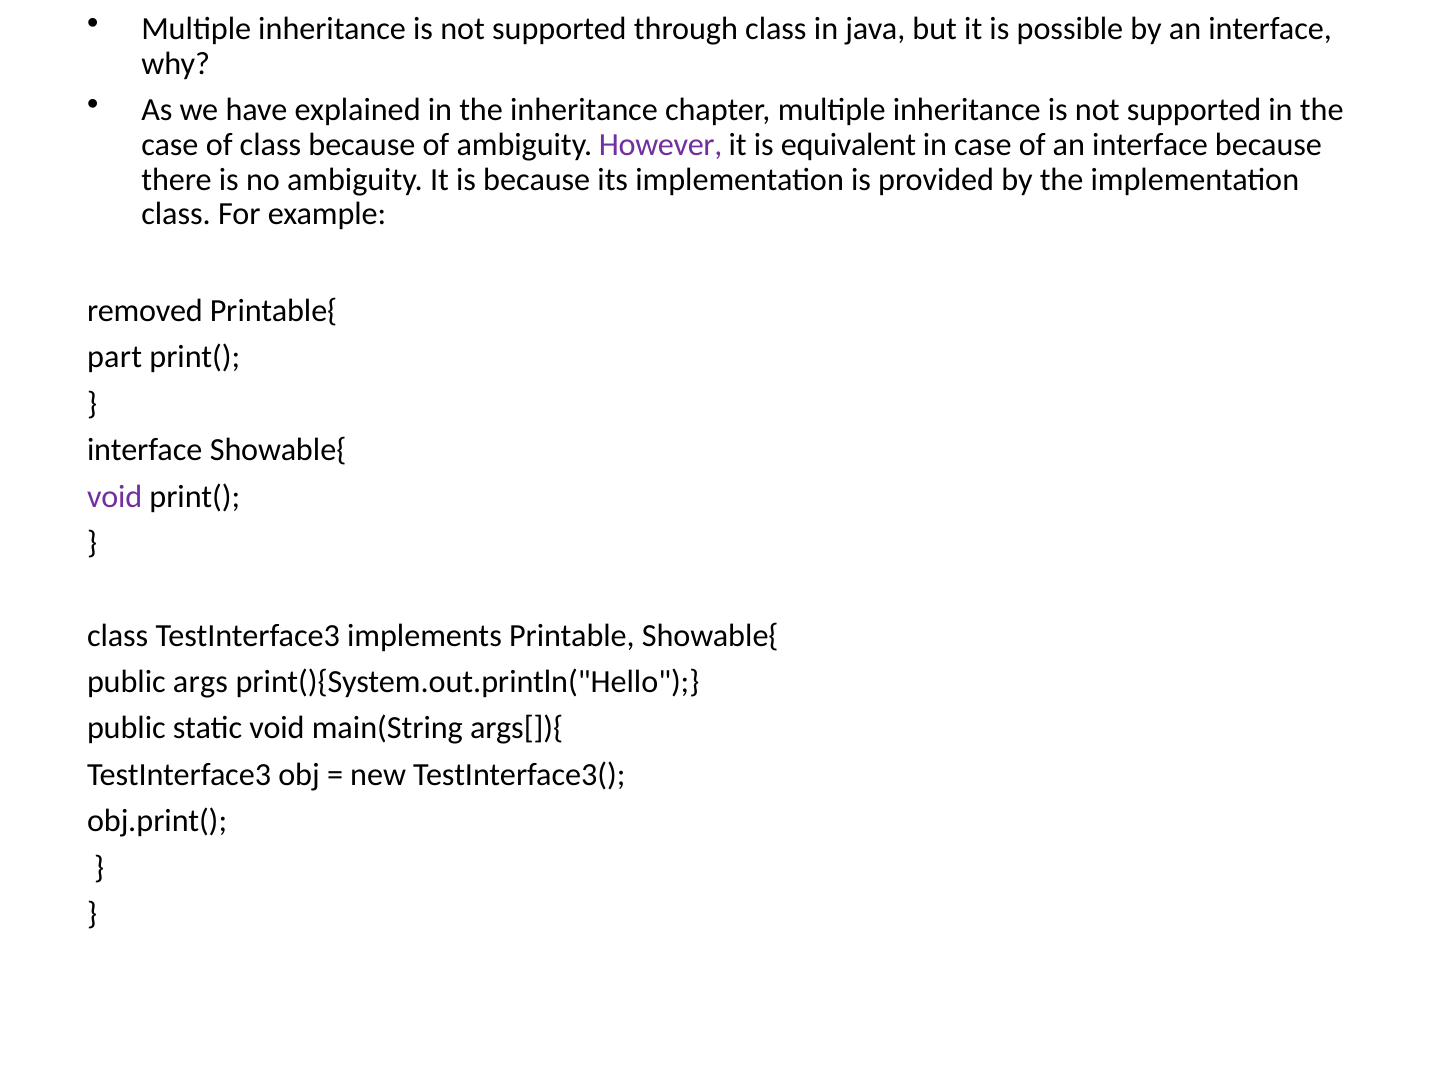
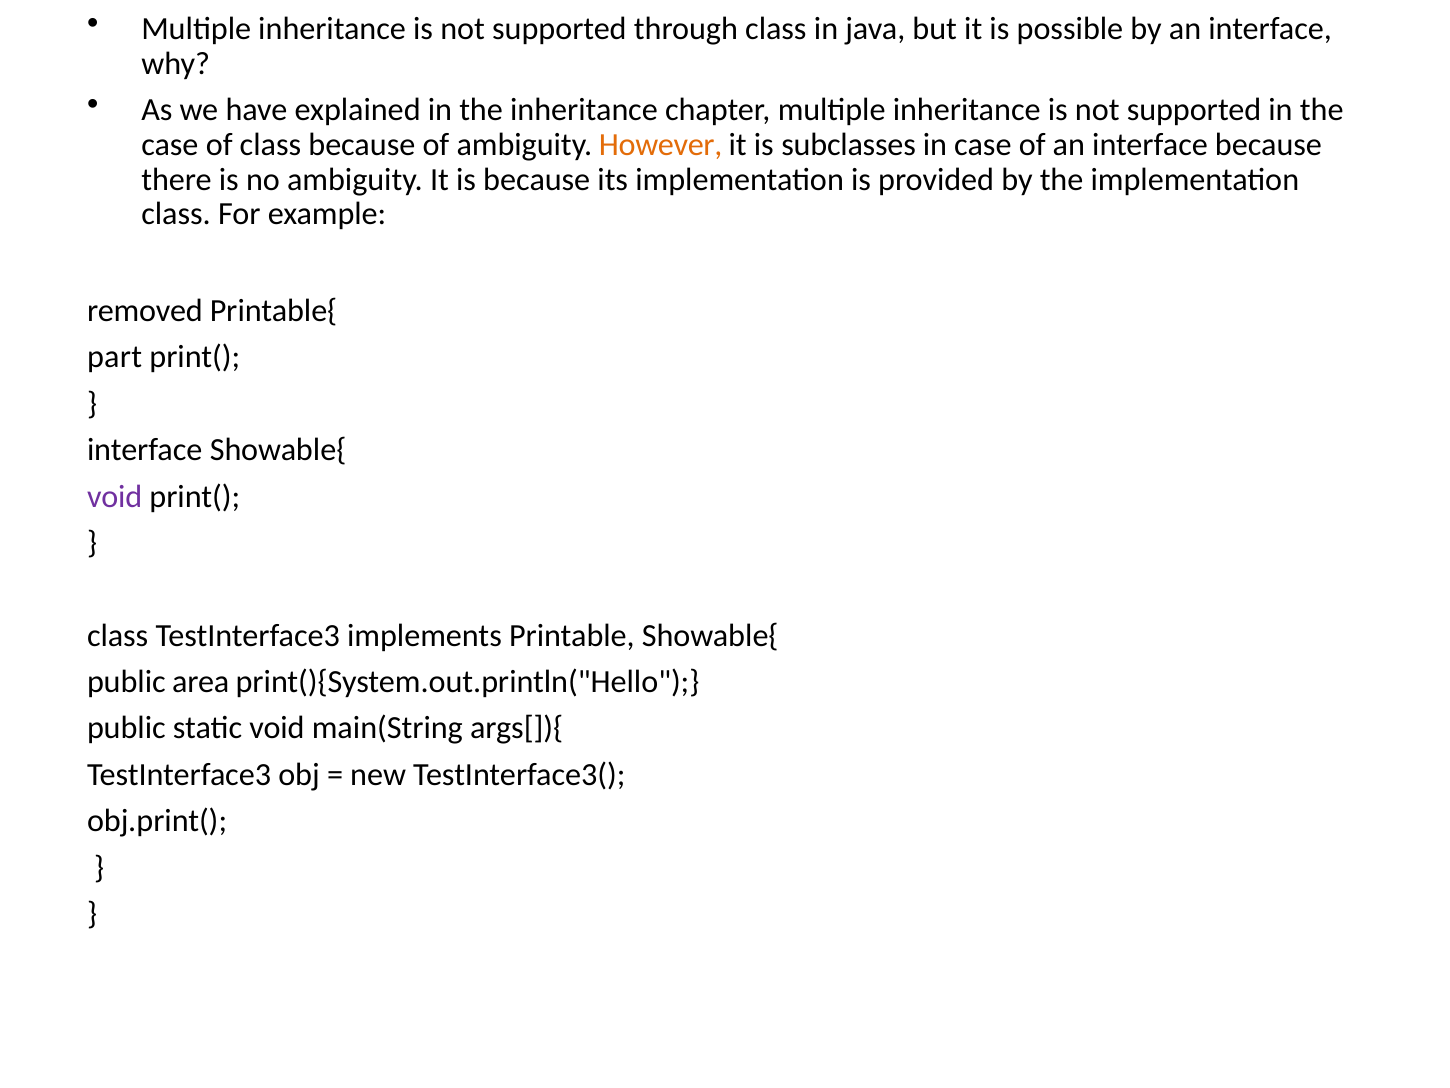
However colour: purple -> orange (661, 145)
equivalent: equivalent -> subclasses (849, 145)
args: args -> area (201, 682)
